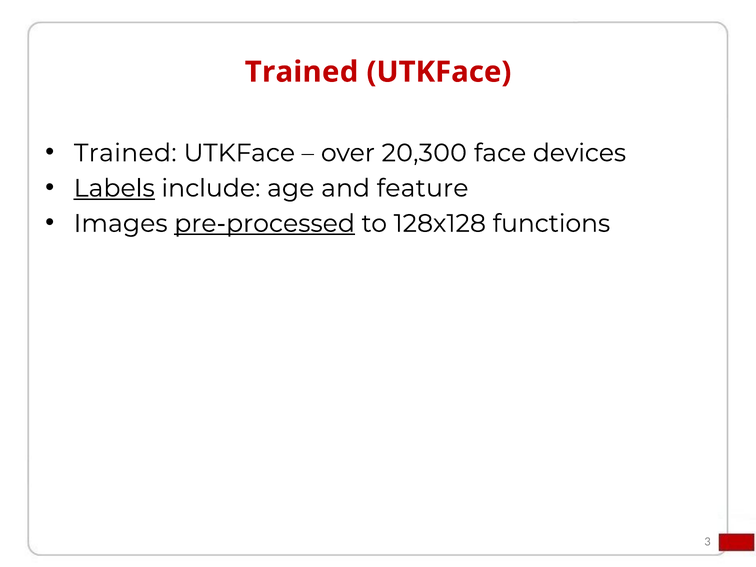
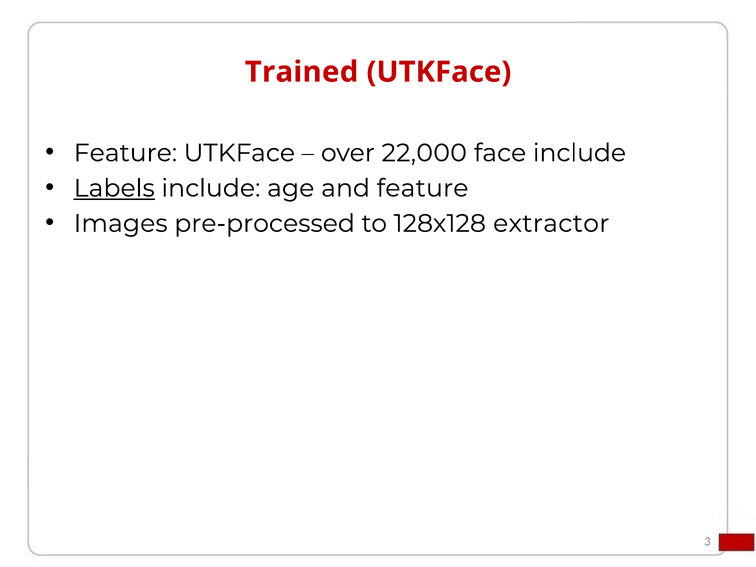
Trained: Trained -> Feature (125, 153)
20,300: 20,300 -> 22,000 (424, 153)
face devices: devices -> include (579, 153)
pre-processed underline: present -> none (265, 224)
functions: functions -> extractor (551, 224)
